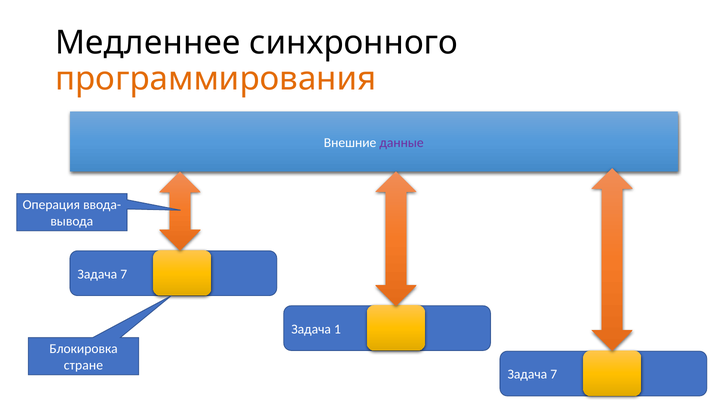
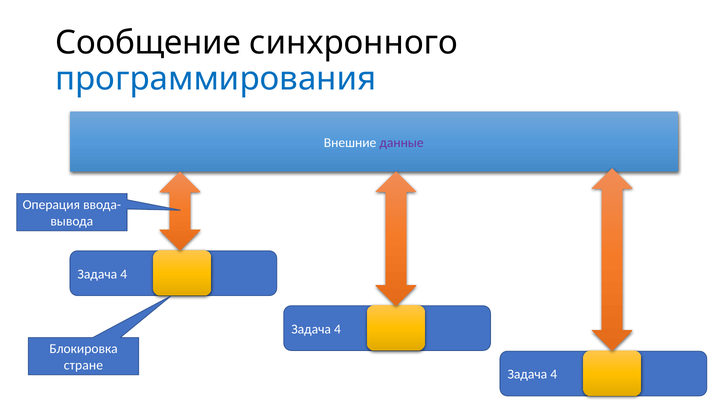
Медленнее: Медленнее -> Сообщение (148, 43)
программирования colour: orange -> blue (216, 79)
7: 7 -> 4 (124, 274)
1: 1 -> 4 (337, 329)
7: 7 -> 4 (554, 374)
